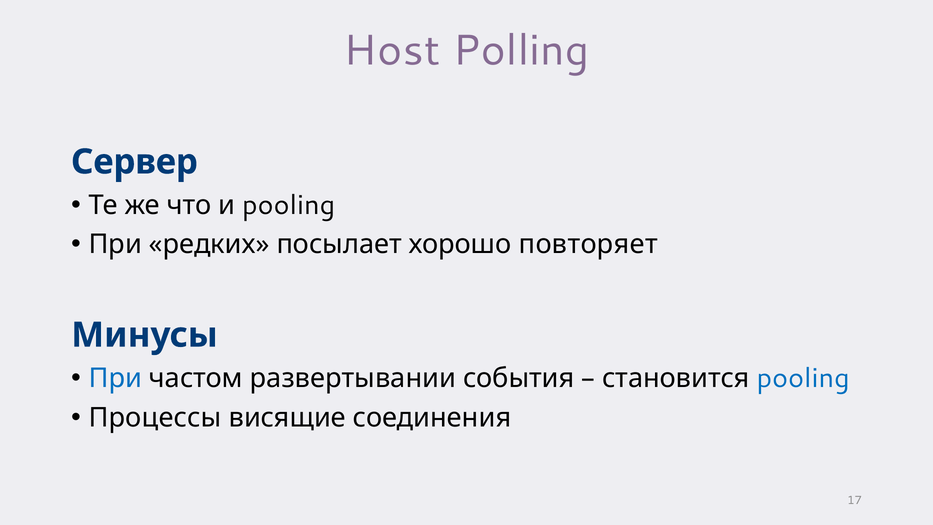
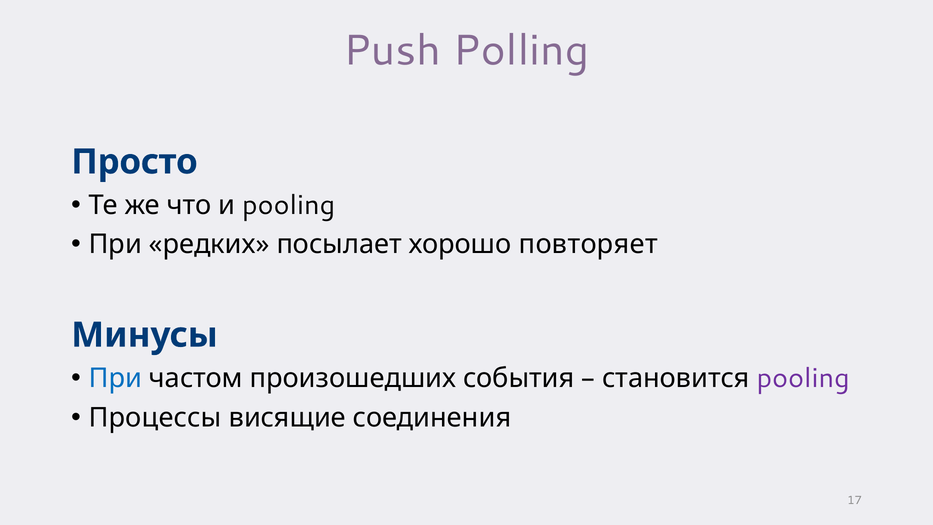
Host: Host -> Push (392, 50)
Сервер: Сервер -> Просто (134, 162)
развертывании: развертывании -> произошедших (353, 378)
pooling colour: blue -> purple (803, 378)
